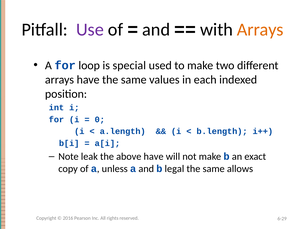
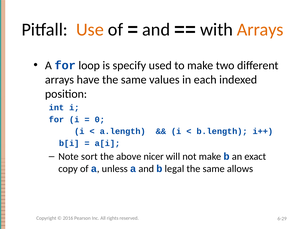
Use colour: purple -> orange (90, 29)
special: special -> specify (129, 65)
leak: leak -> sort (89, 156)
above have: have -> nicer (154, 156)
